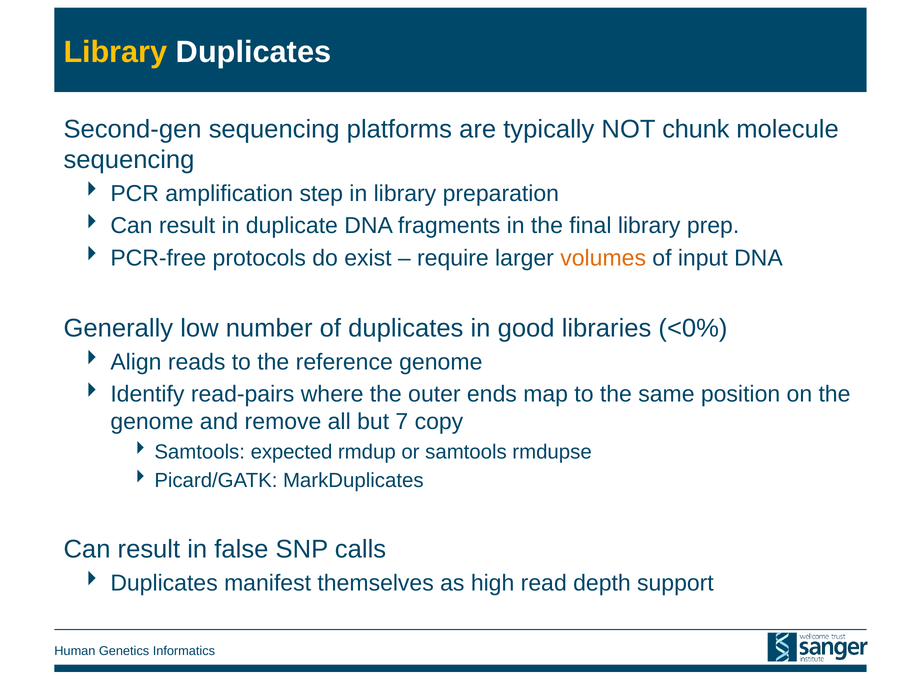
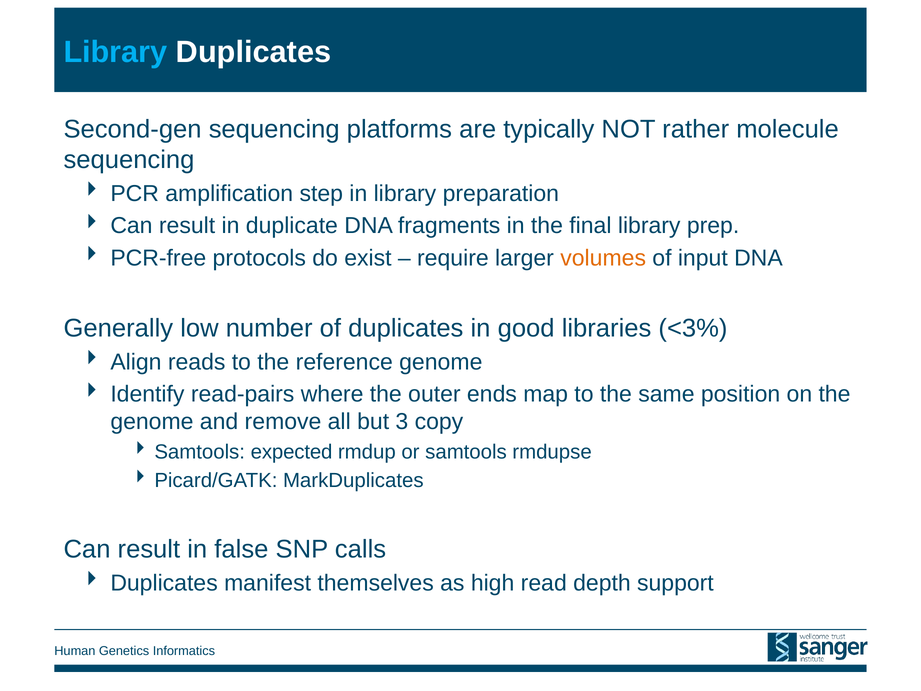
Library colour: yellow -> light blue (116, 52)
chunk: chunk -> rather (696, 129)
<0%: <0% -> <3% (693, 328)
7: 7 -> 3 (402, 422)
